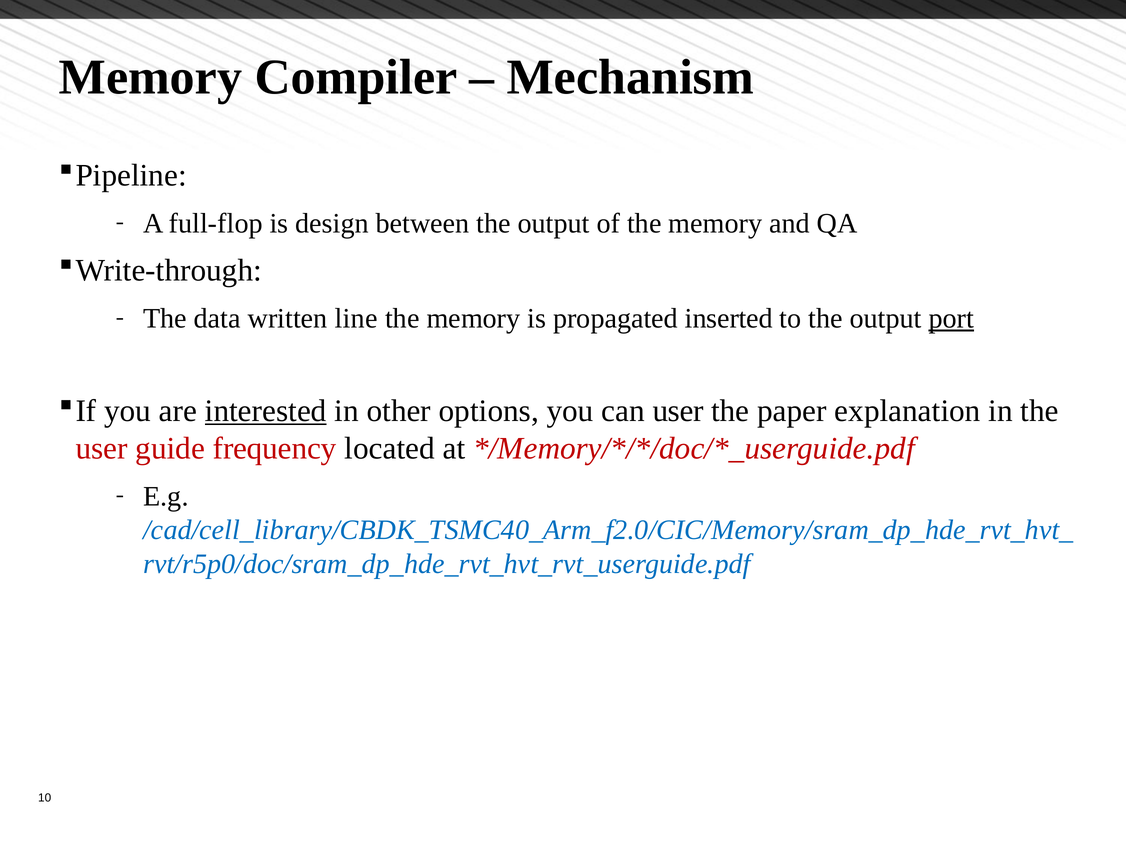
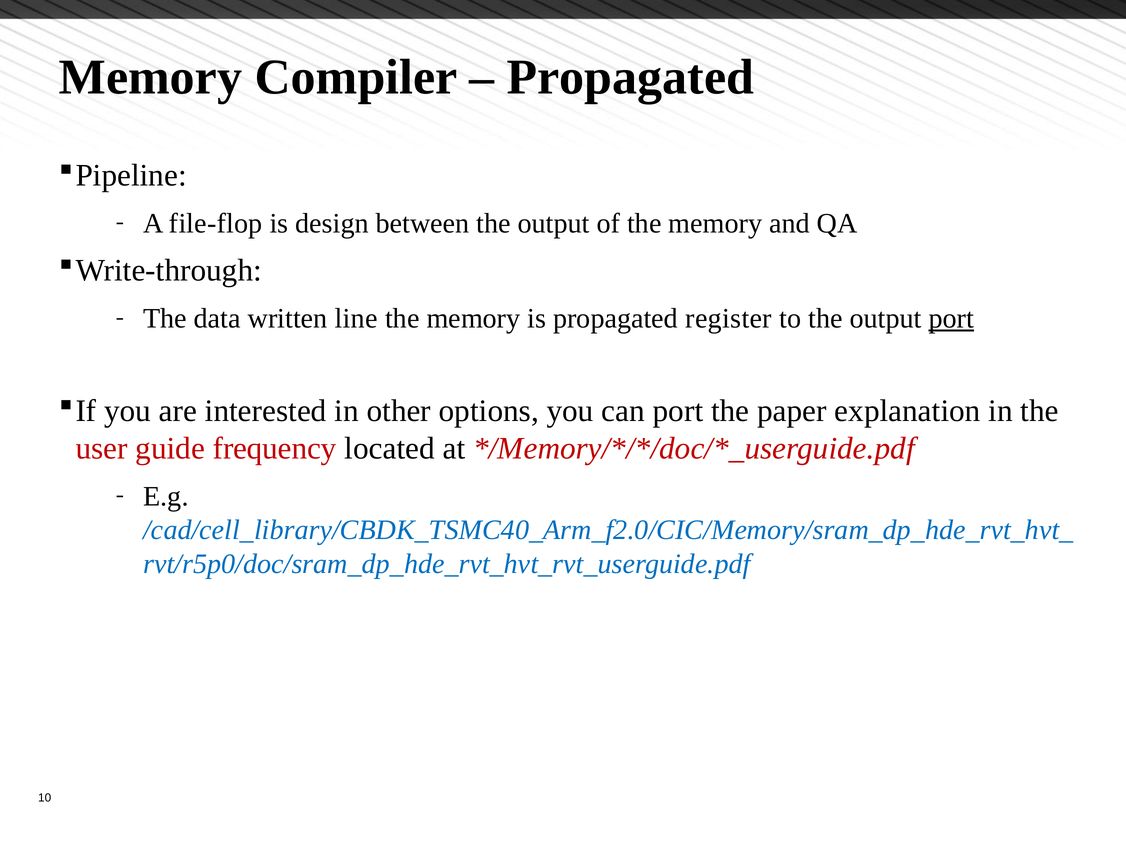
Mechanism: Mechanism -> Propagated (630, 77)
full-flop: full-flop -> file-flop (216, 223)
inserted: inserted -> register (729, 318)
interested underline: present -> none (266, 411)
can user: user -> port (678, 411)
